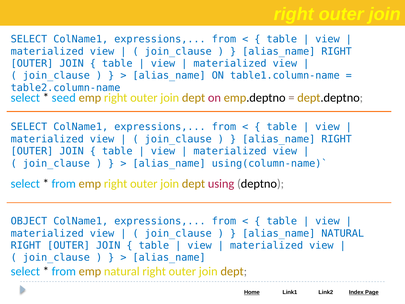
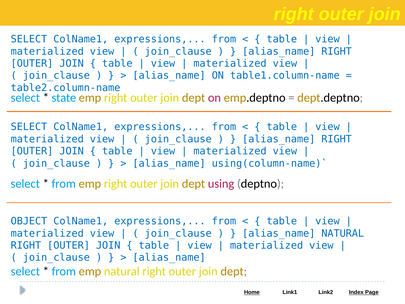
seed: seed -> state (64, 98)
